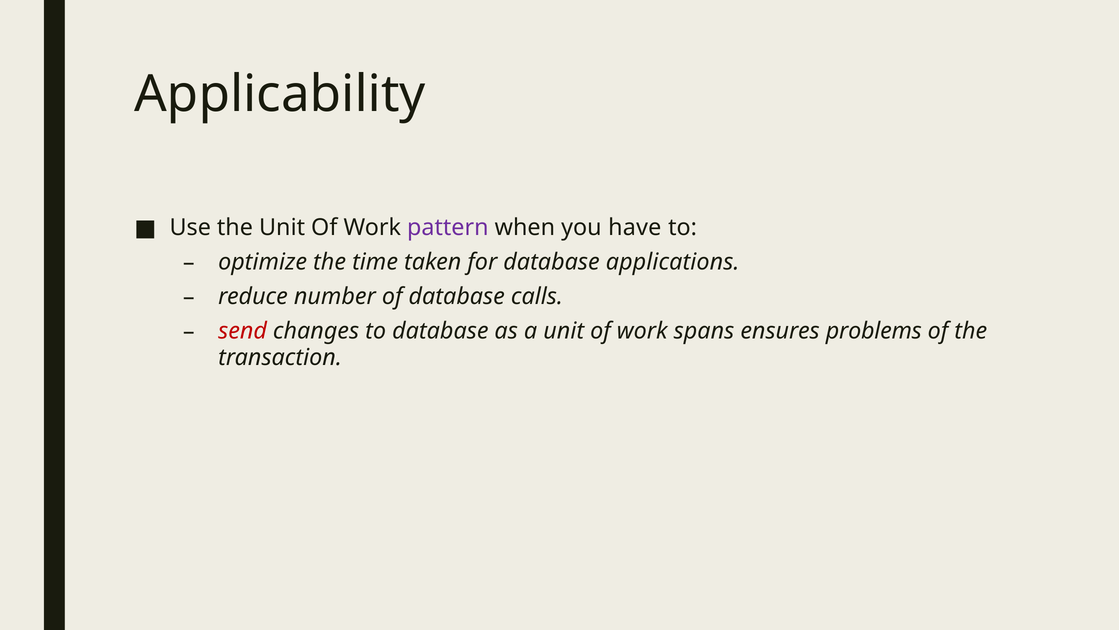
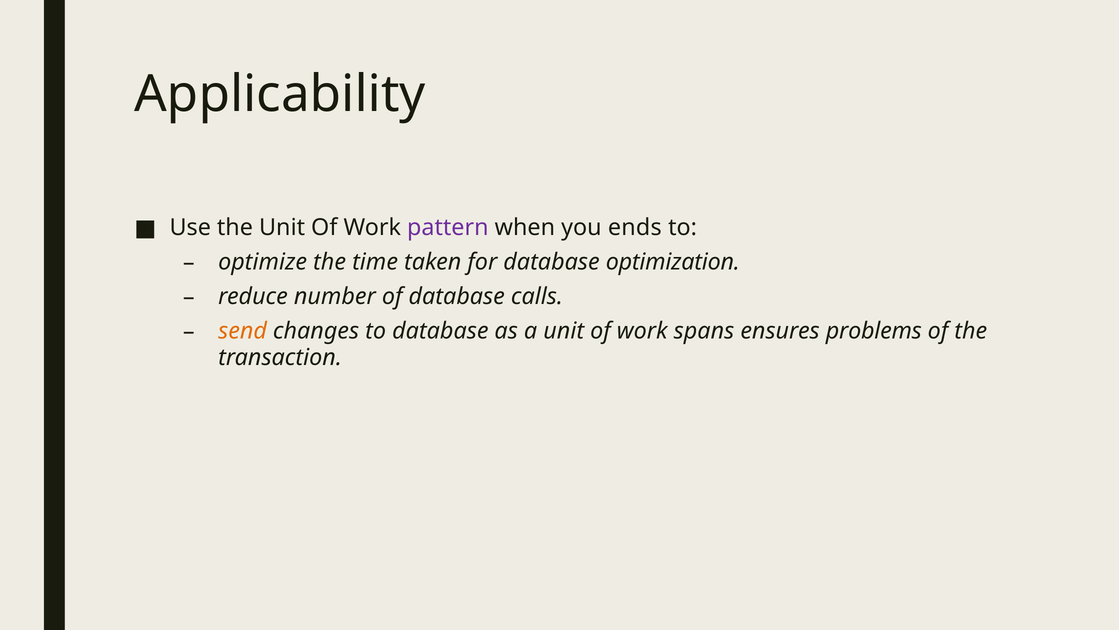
have: have -> ends (635, 227)
applications: applications -> optimization (673, 262)
send colour: red -> orange (243, 331)
